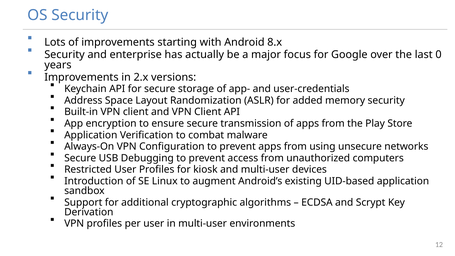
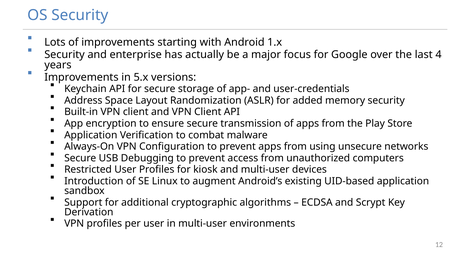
8.x: 8.x -> 1.x (275, 42)
0: 0 -> 4 (438, 55)
2.x: 2.x -> 5.x (141, 77)
